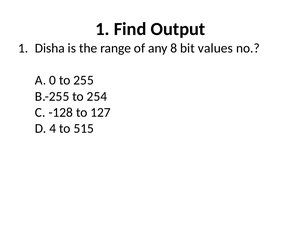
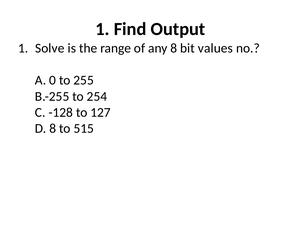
Disha: Disha -> Solve (50, 48)
D 4: 4 -> 8 (53, 128)
